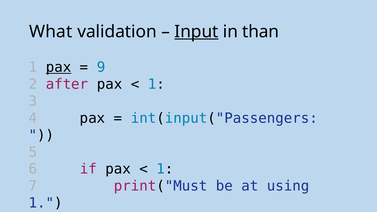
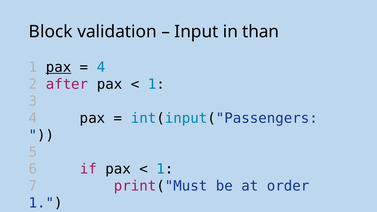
What: What -> Block (51, 32)
Input underline: present -> none (196, 32)
9: 9 -> 4 (101, 67)
using: using -> order (288, 186)
